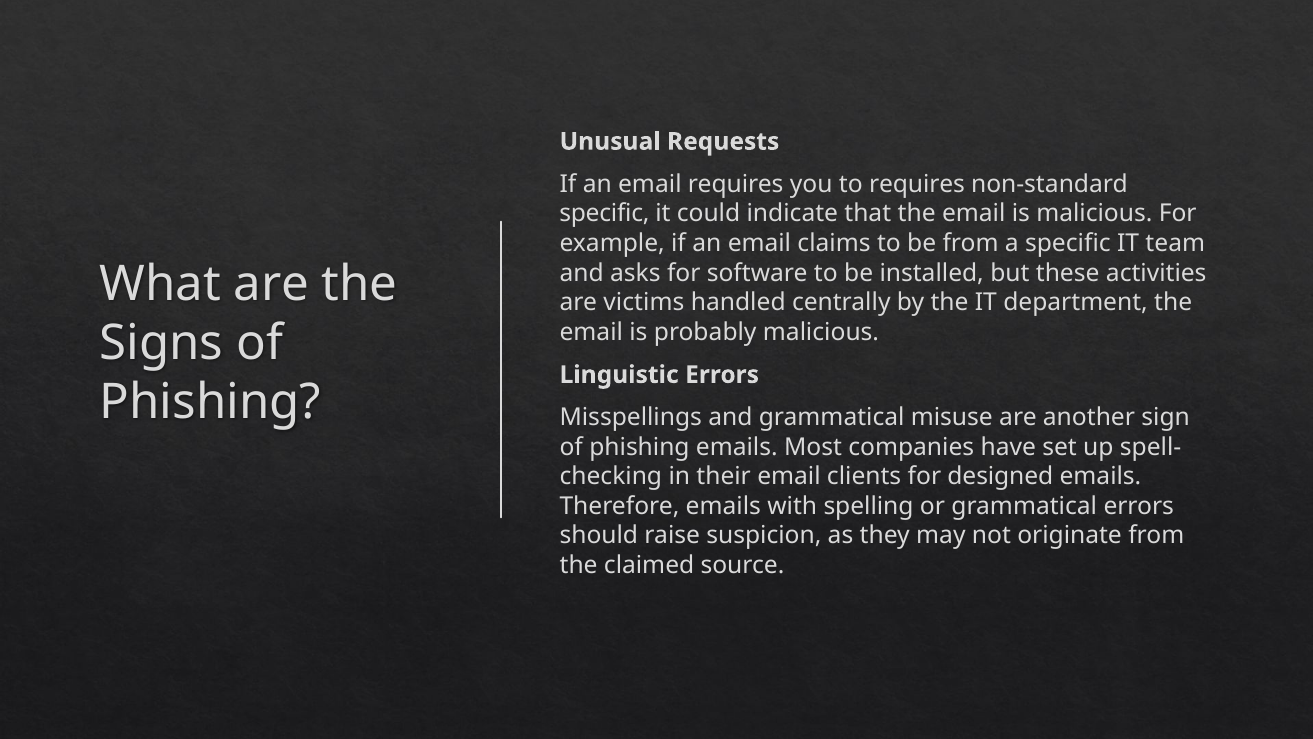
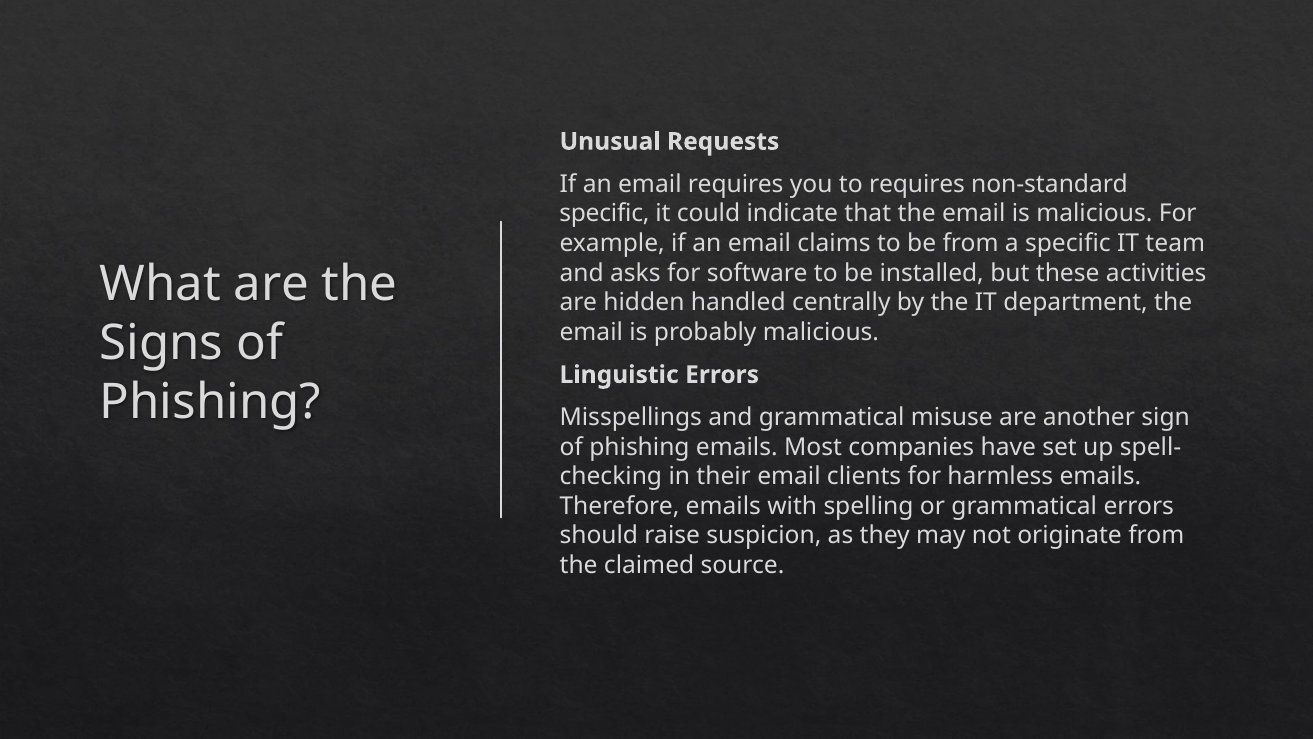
victims: victims -> hidden (644, 302)
designed: designed -> harmless (1000, 476)
